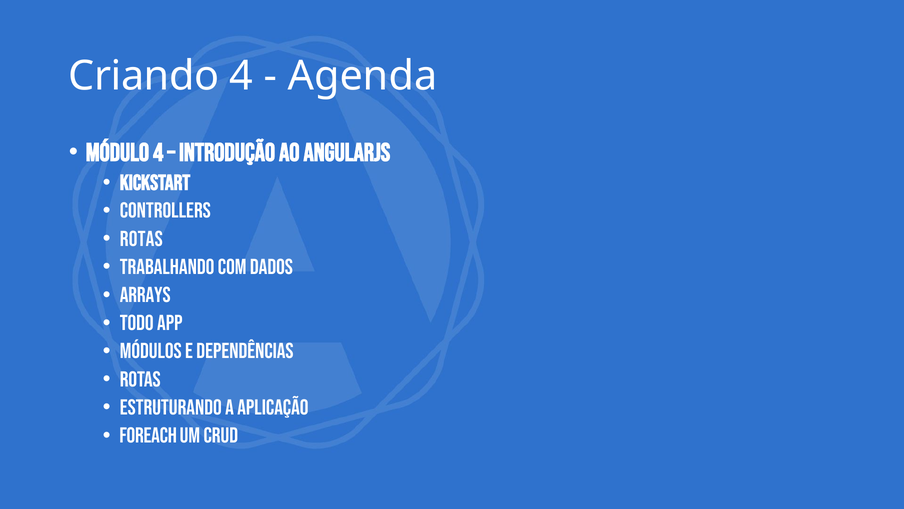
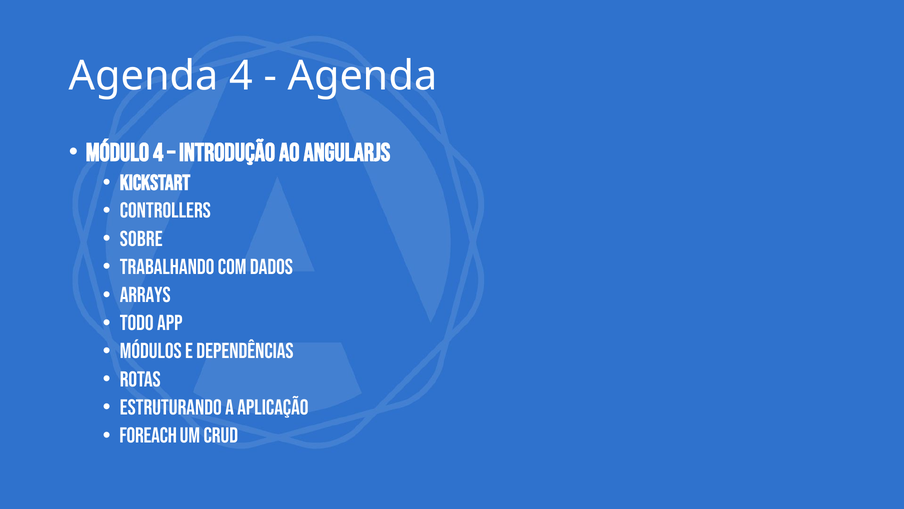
Criando: Criando -> Agenda (144, 76)
Rotas: Rotas -> Sobre (141, 239)
